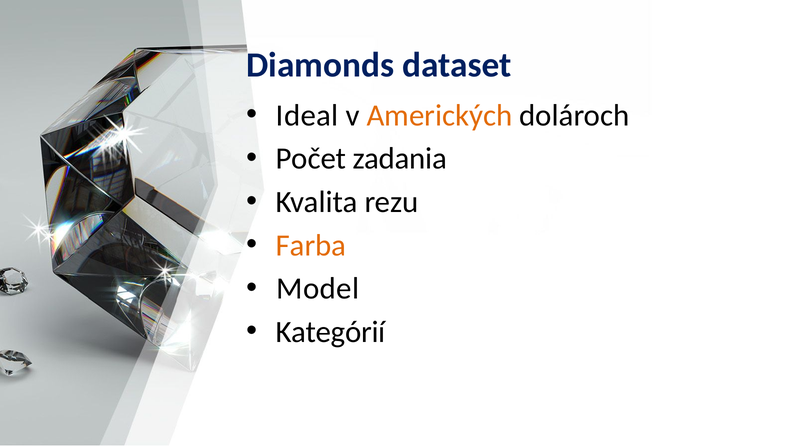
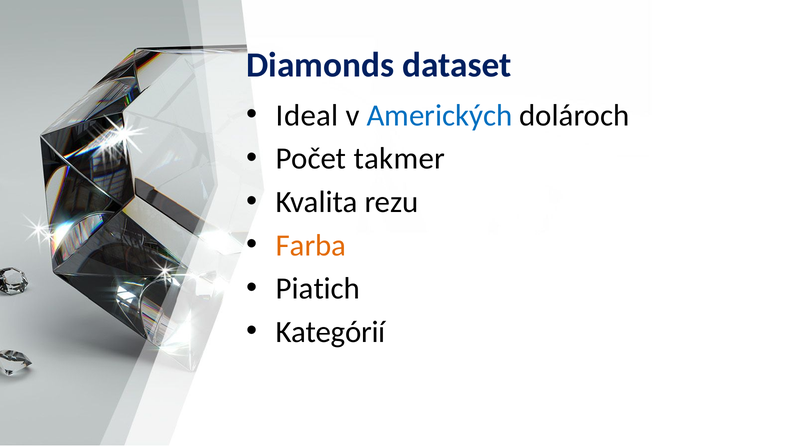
Amerických colour: orange -> blue (439, 116)
zadania: zadania -> takmer (399, 159)
Model: Model -> Piatich (318, 289)
